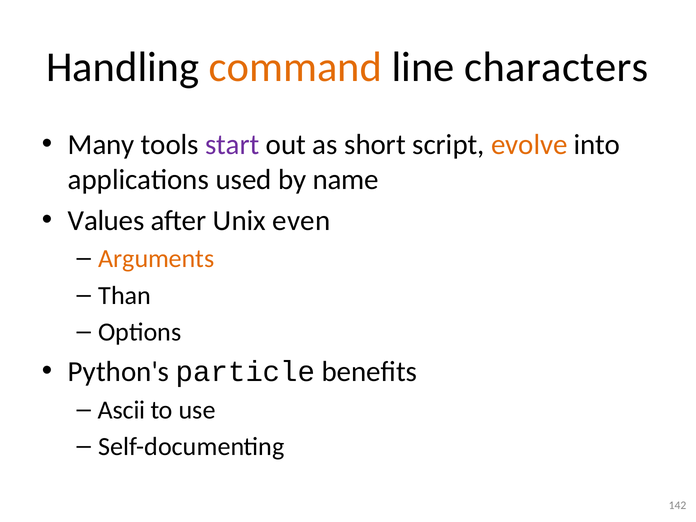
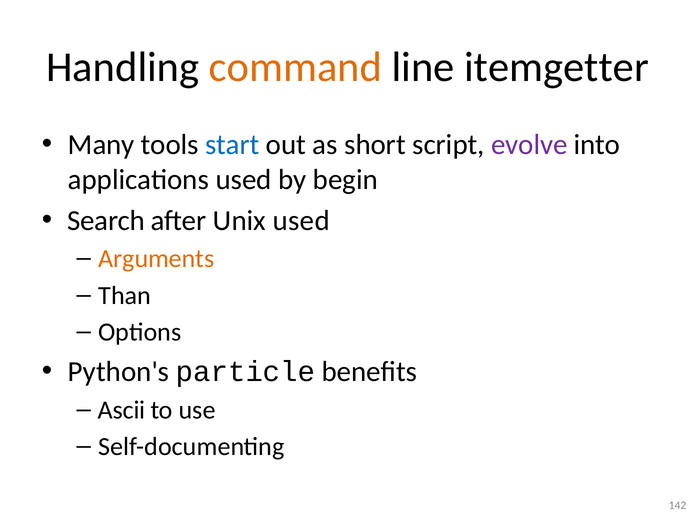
characters: characters -> itemgetter (557, 67)
start colour: purple -> blue (232, 145)
evolve colour: orange -> purple (529, 145)
name: name -> begin (345, 180)
Values: Values -> Search (106, 220)
Unix even: even -> used (301, 220)
